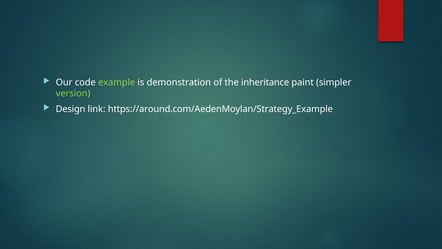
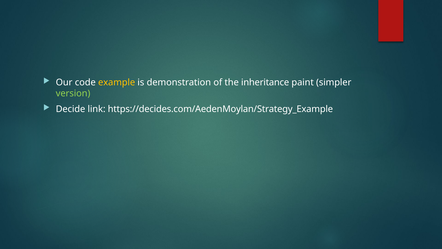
example colour: light green -> yellow (117, 82)
Design: Design -> Decide (71, 109)
https://around.com/AedenMoylan/Strategy_Example: https://around.com/AedenMoylan/Strategy_Example -> https://decides.com/AedenMoylan/Strategy_Example (220, 109)
